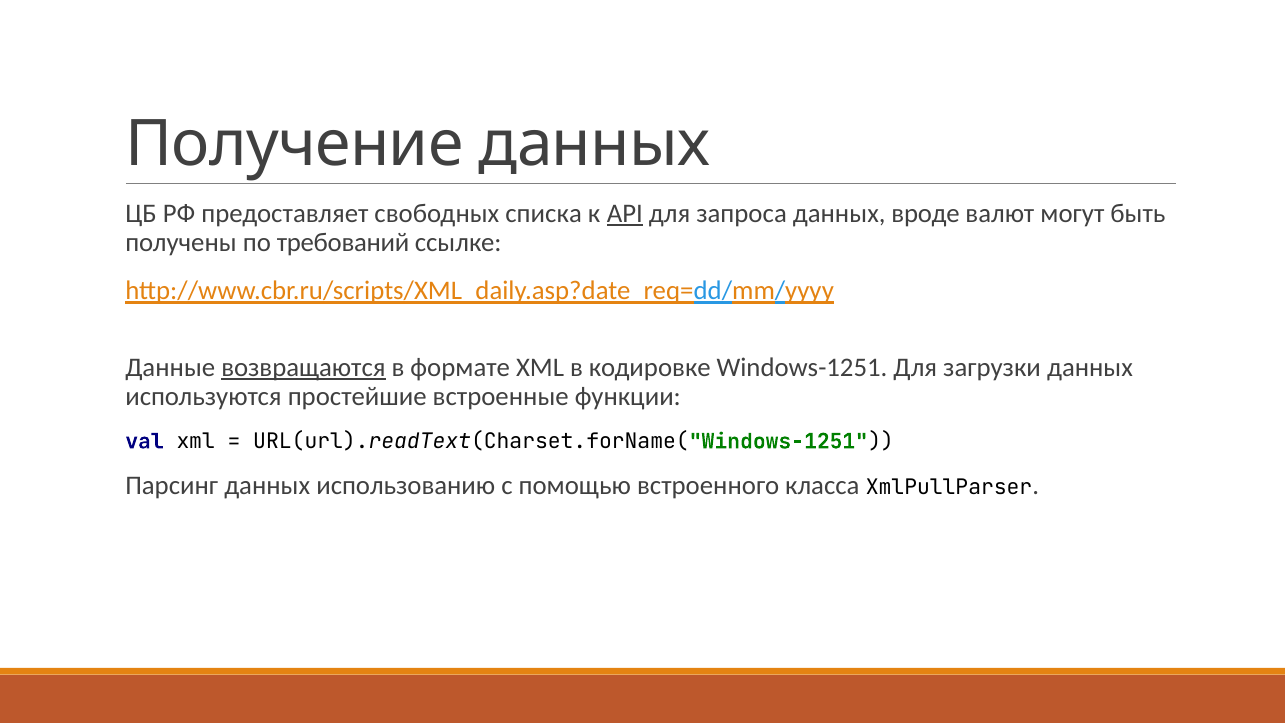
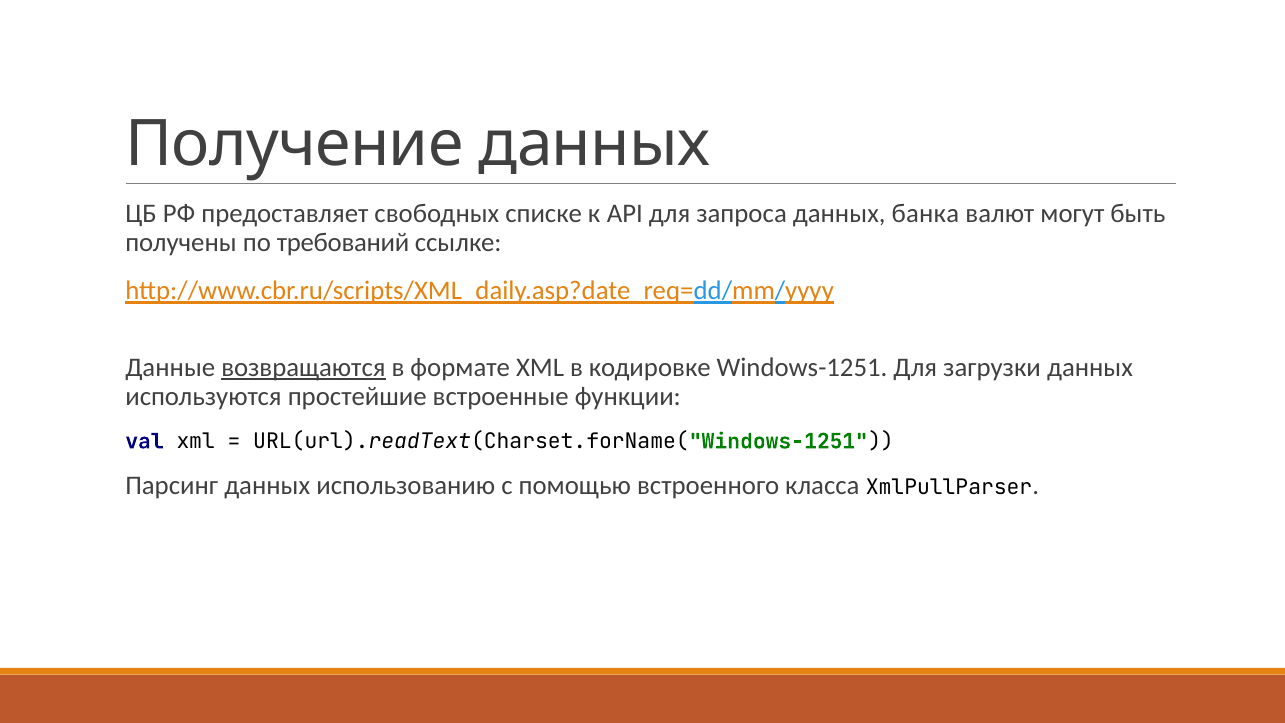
списка: списка -> списке (544, 214)
API underline: present -> none (625, 214)
вроде: вроде -> банка (925, 214)
